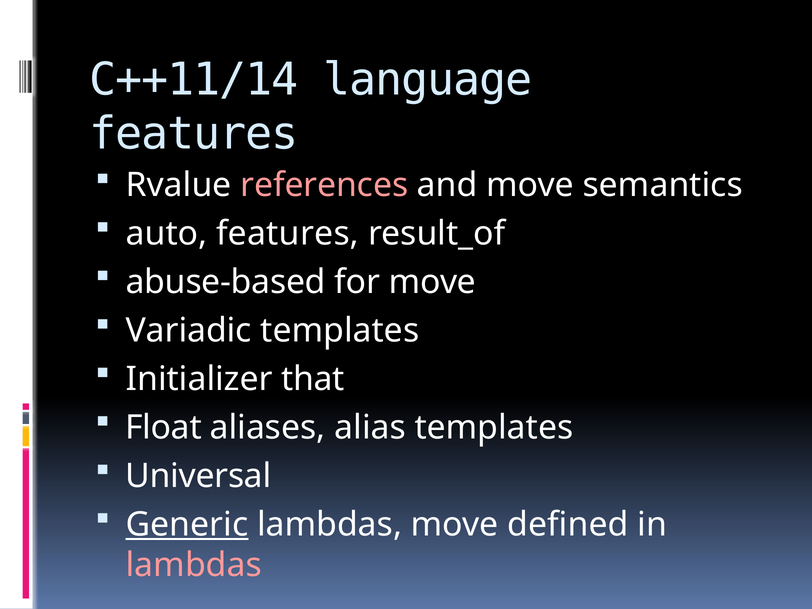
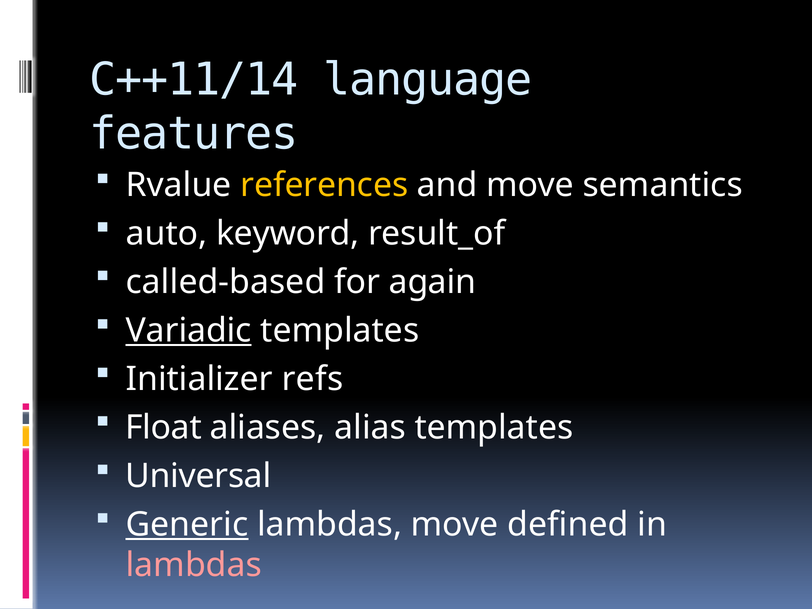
references colour: pink -> yellow (324, 185)
auto features: features -> keyword (288, 234)
abuse-based: abuse-based -> called-based (226, 282)
for move: move -> again (432, 282)
Variadic underline: none -> present (189, 331)
that: that -> refs (313, 379)
